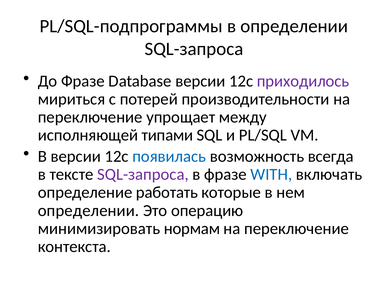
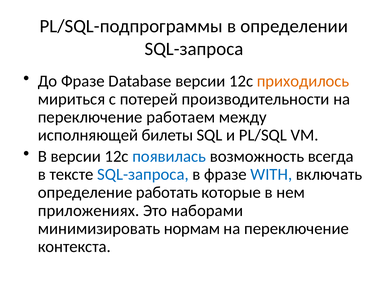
приходилось colour: purple -> orange (303, 81)
упрощает: упрощает -> работаем (181, 117)
типами: типами -> билеты (167, 135)
SQL-запроса colour: purple -> blue (143, 174)
определении: определении -> приложениях (89, 211)
операцию: операцию -> наборами (207, 211)
